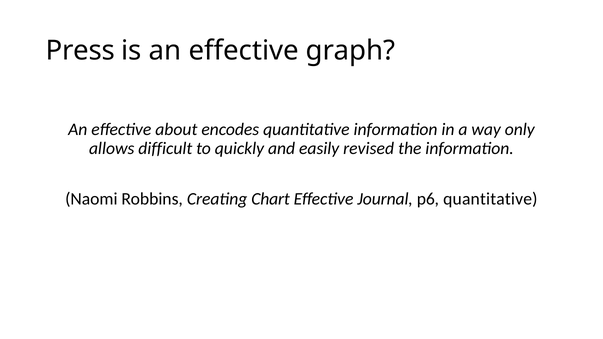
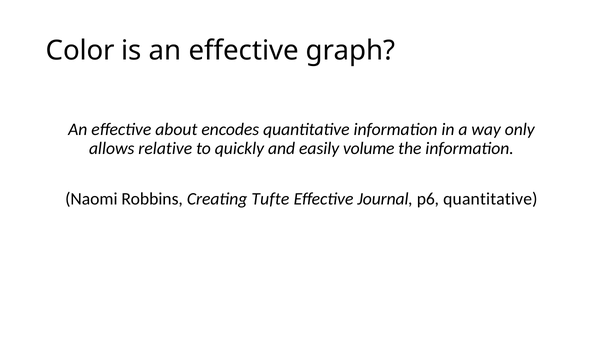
Press: Press -> Color (80, 51)
difficult: difficult -> relative (165, 148)
revised: revised -> volume (369, 148)
Chart: Chart -> Tufte (270, 199)
